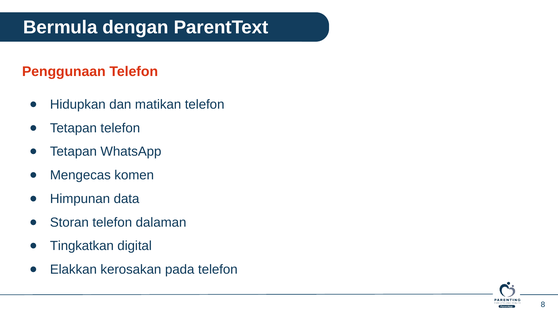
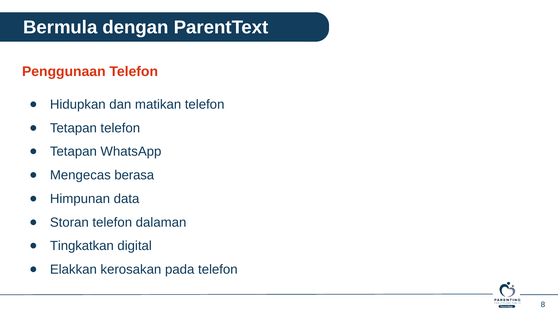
komen: komen -> berasa (134, 175)
